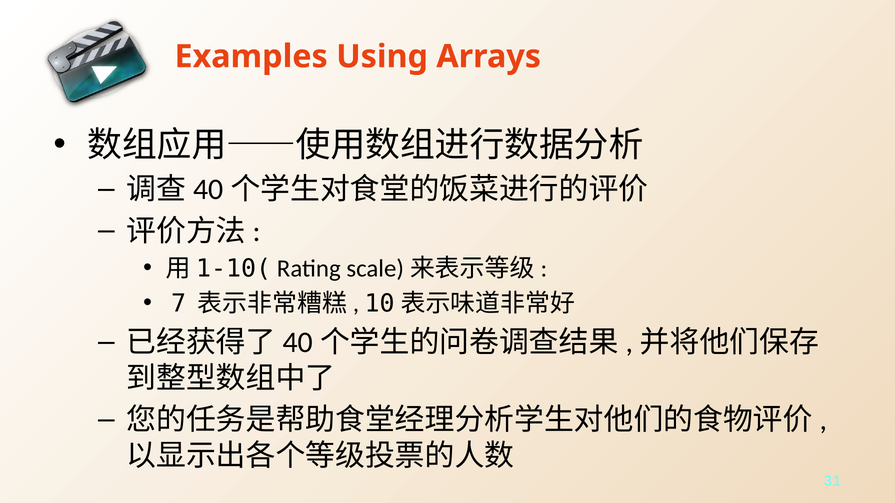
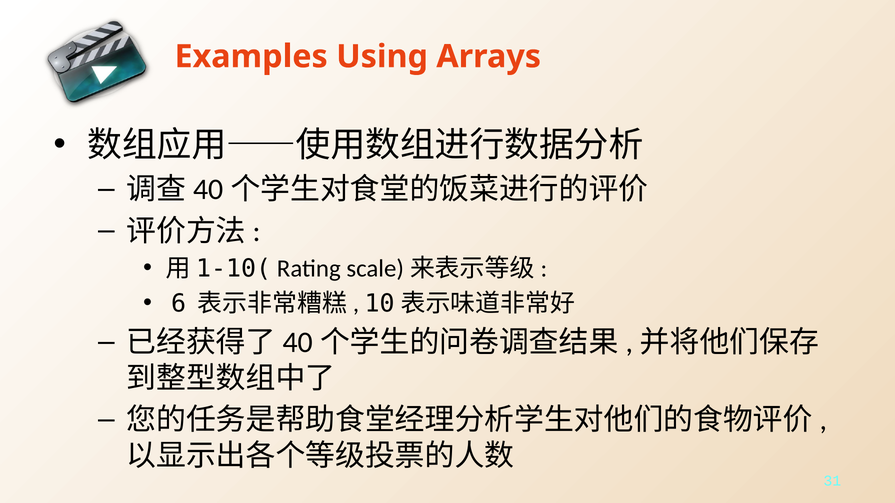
7: 7 -> 6 (179, 304)
